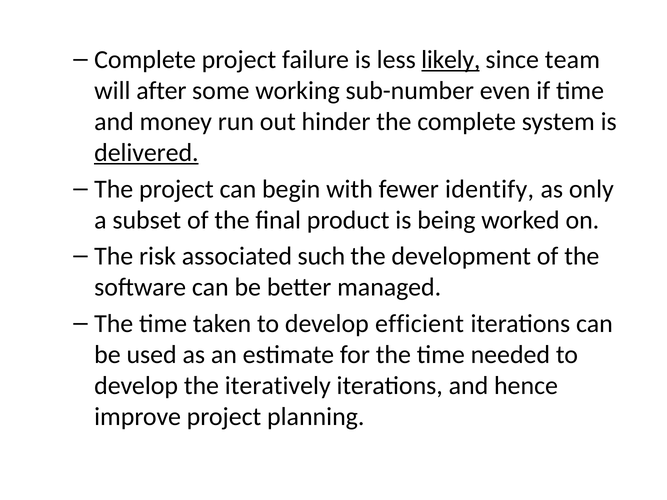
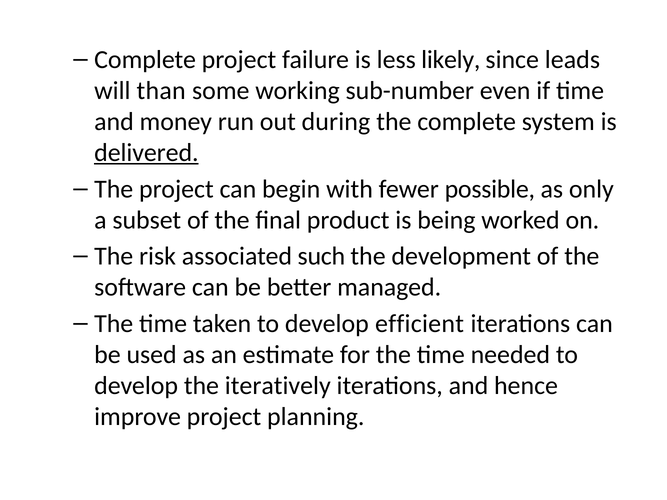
likely underline: present -> none (451, 60)
team: team -> leads (572, 60)
after: after -> than (161, 91)
hinder: hinder -> during (336, 122)
identify: identify -> possible (490, 189)
